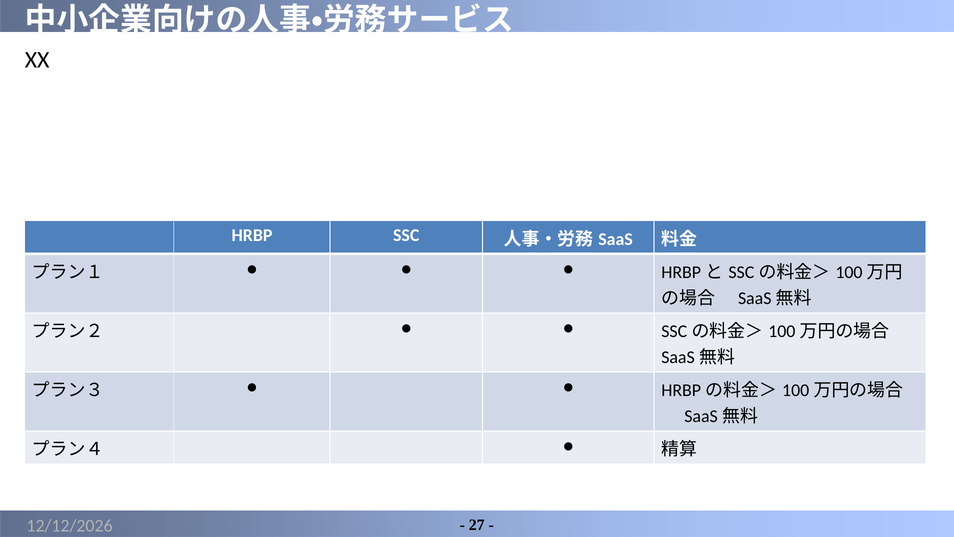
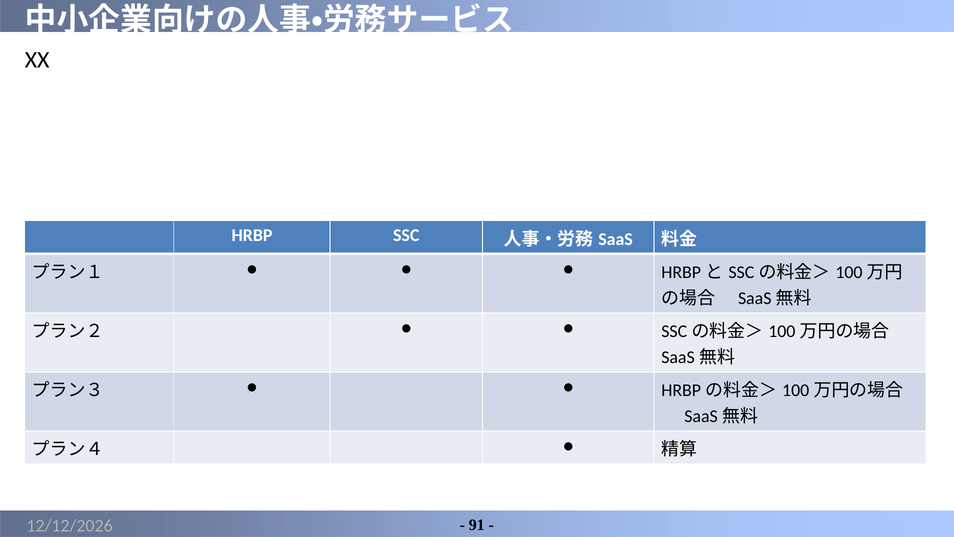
27: 27 -> 91 (477, 524)
